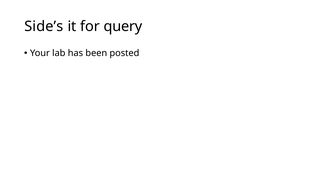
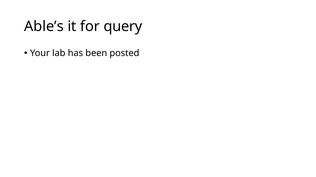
Side’s: Side’s -> Able’s (44, 27)
